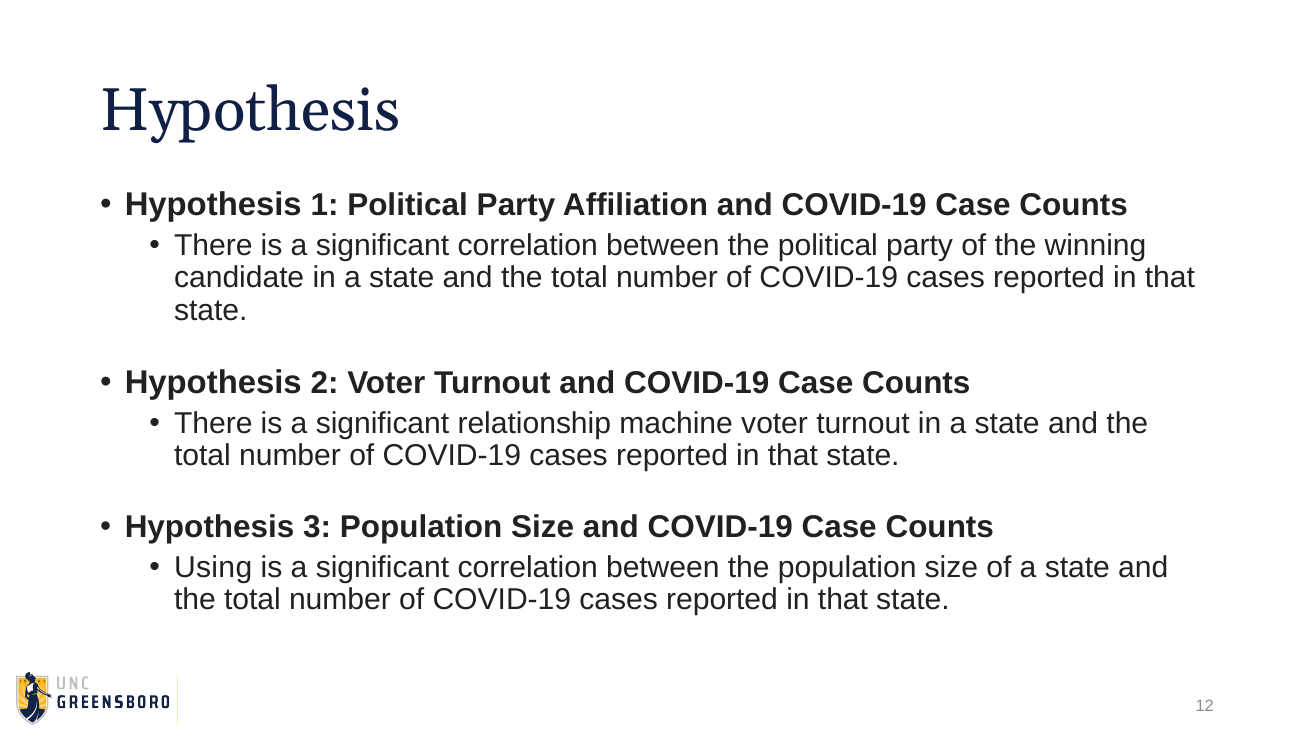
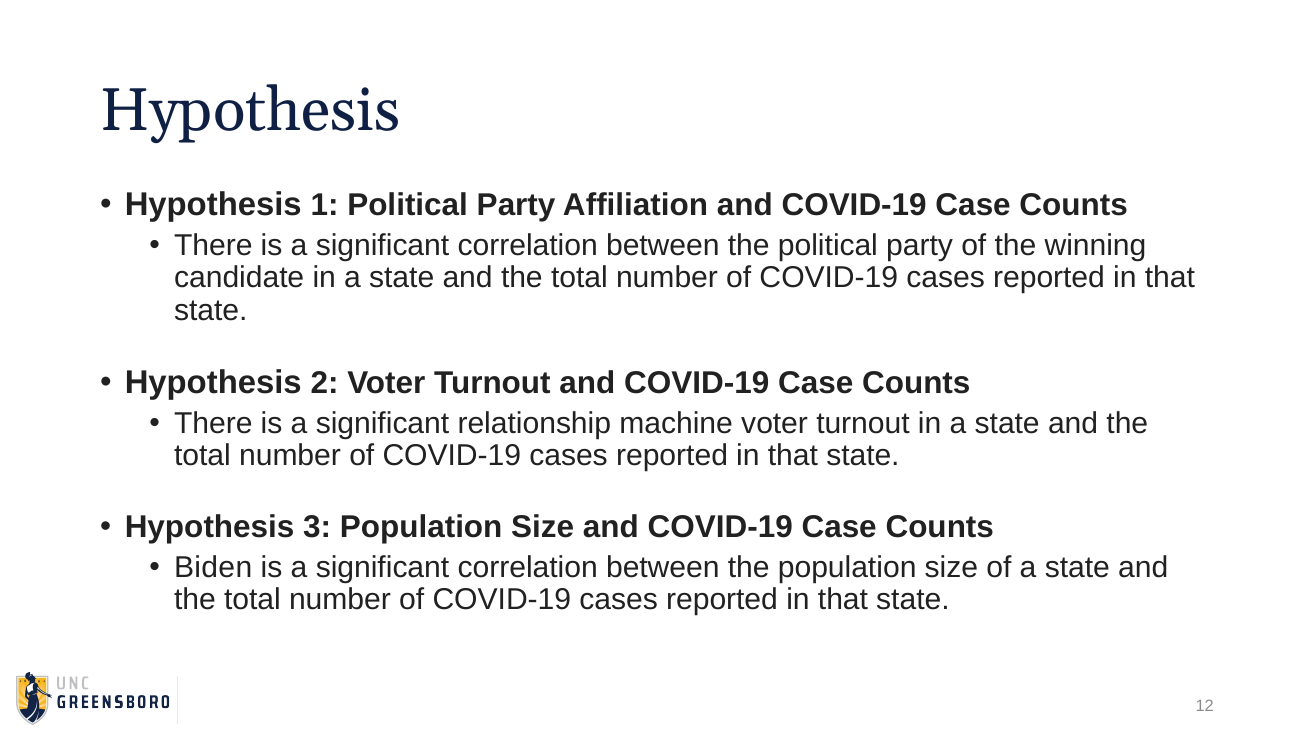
Using: Using -> Biden (213, 568)
